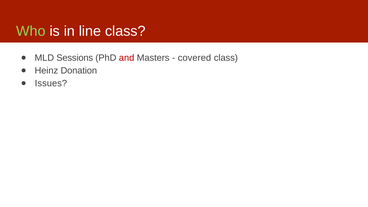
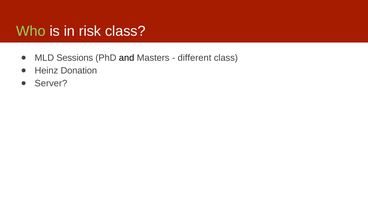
line: line -> risk (90, 31)
and colour: red -> black (127, 58)
covered: covered -> different (194, 58)
Issues: Issues -> Server (51, 83)
